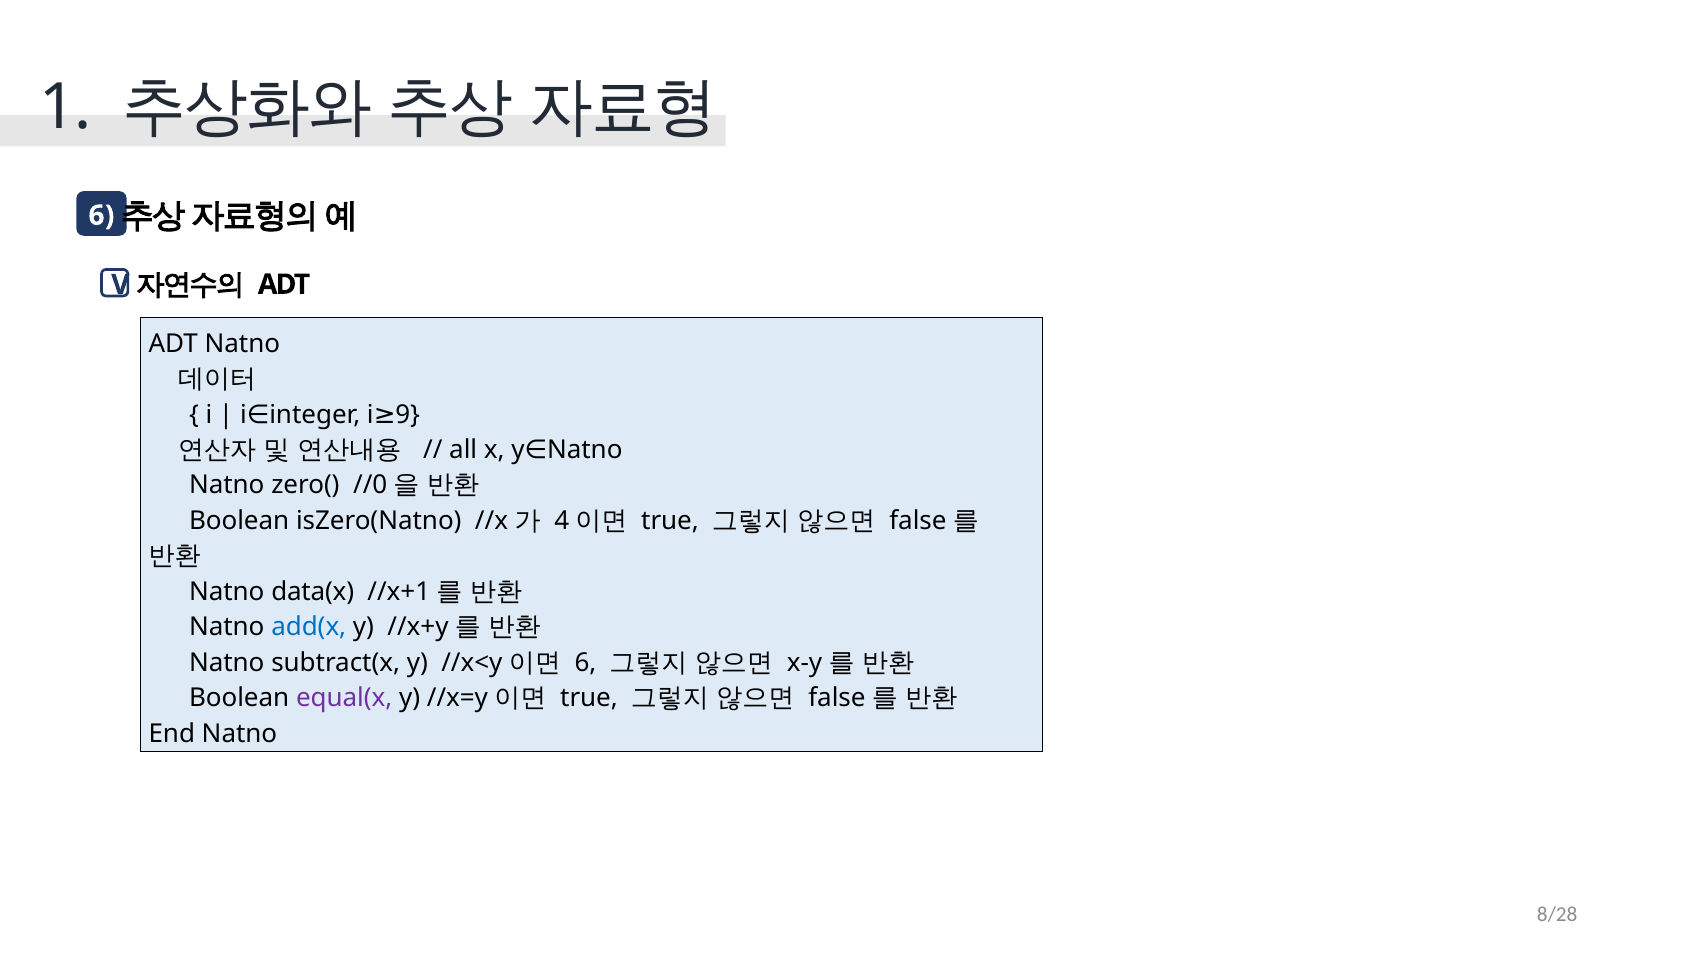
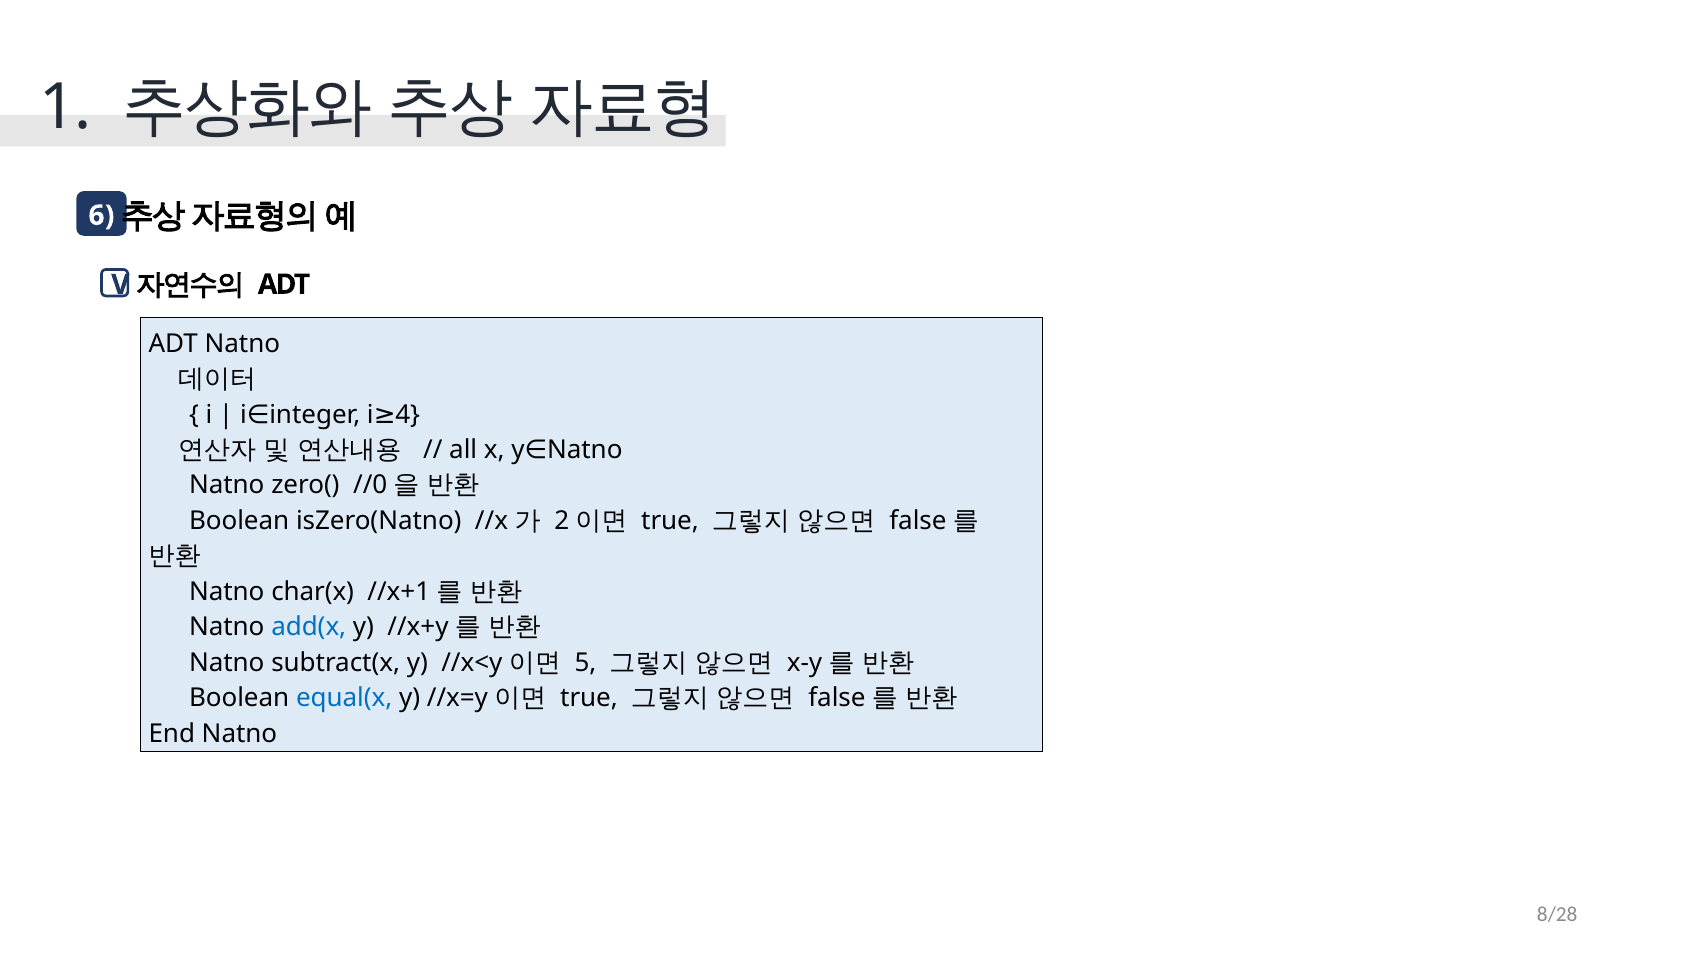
9: 9 -> 4 (408, 414)
4: 4 -> 2 (562, 521)
data(x: data(x -> char(x (313, 592)
6: 6 -> 5 (586, 663)
equal(x colour: purple -> blue (344, 698)
